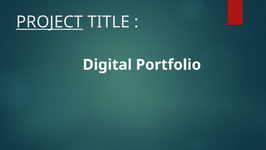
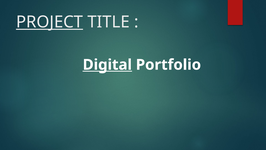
Digital underline: none -> present (107, 65)
